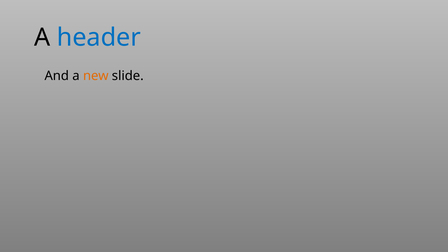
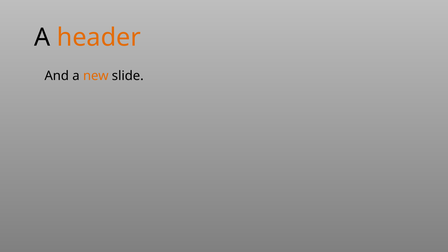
header colour: blue -> orange (99, 38)
